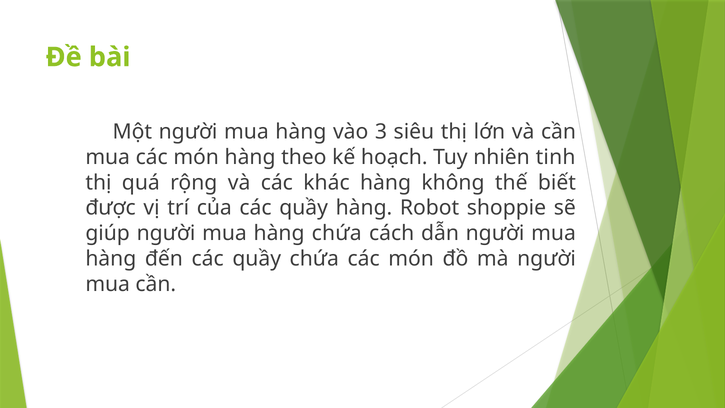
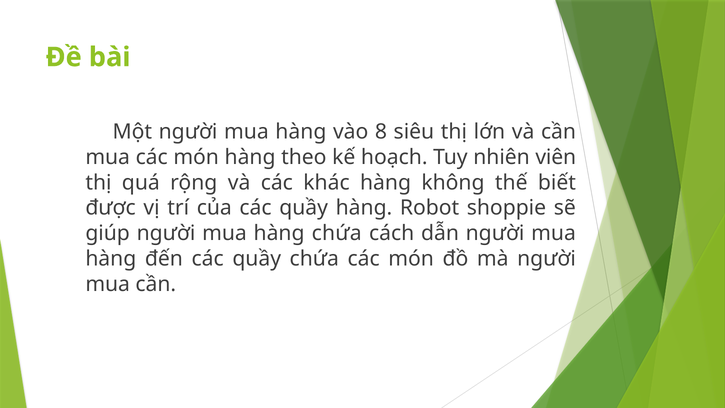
3: 3 -> 8 (381, 132)
tinh: tinh -> viên (556, 157)
